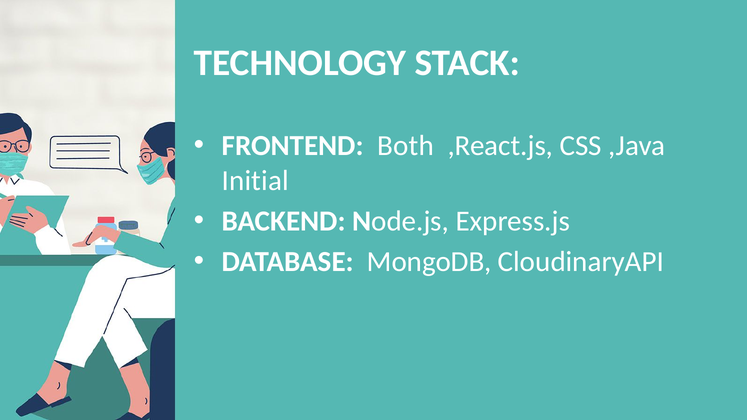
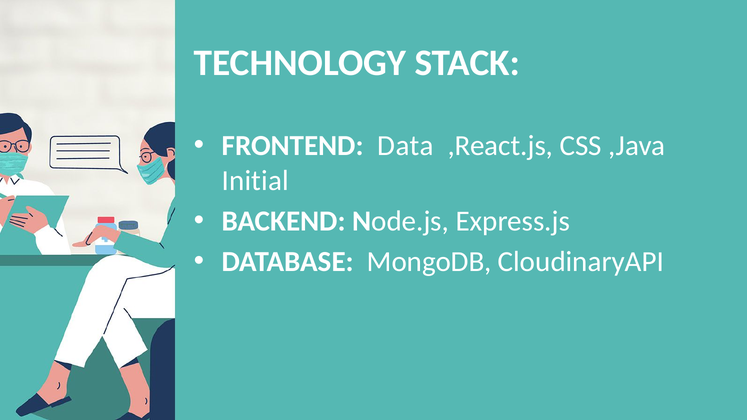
Both: Both -> Data (406, 146)
